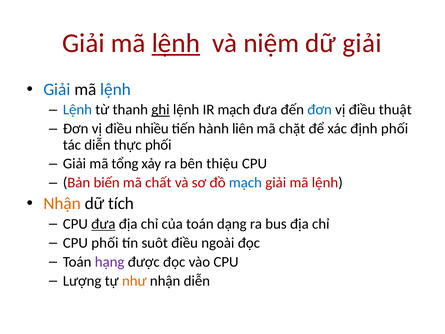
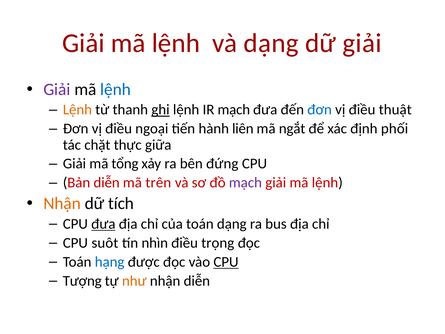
lệnh underline: present -> none (176, 43)
và niệm: niệm -> dạng (271, 43)
Giải colour: blue -> purple (57, 89)
Lệnh colour: blue -> orange (77, 110)
nhiều: nhiều -> ngoại (152, 129)
chặt: chặt -> ngắt (292, 129)
tác diễn: diễn -> chặt (97, 145)
thực phối: phối -> giữa (158, 145)
thiệu: thiệu -> đứng (222, 164)
Bản biến: biến -> diễn (107, 183)
chất: chất -> trên (158, 183)
mạch colour: blue -> purple (245, 183)
CPU phối: phối -> suôt (105, 243)
suôt: suôt -> nhìn (155, 243)
ngoài: ngoài -> trọng (218, 243)
hạng colour: purple -> blue (110, 262)
CPU underline: none -> present (226, 262)
Lượng: Lượng -> Tượng (82, 281)
